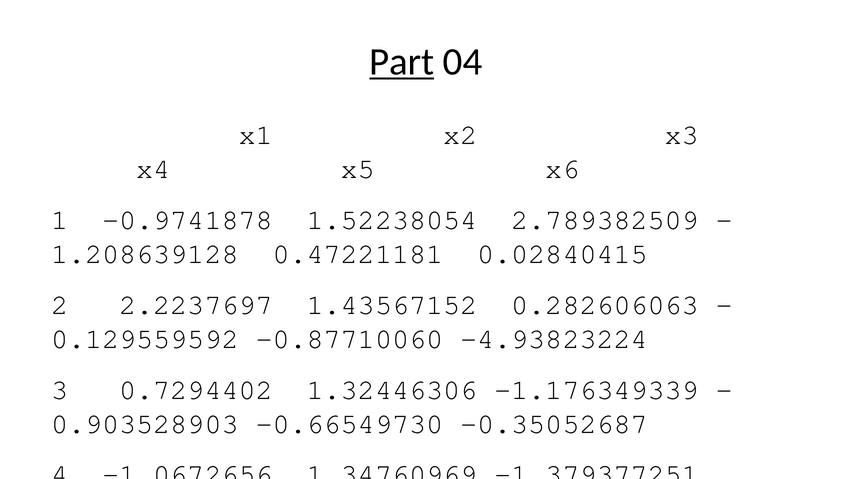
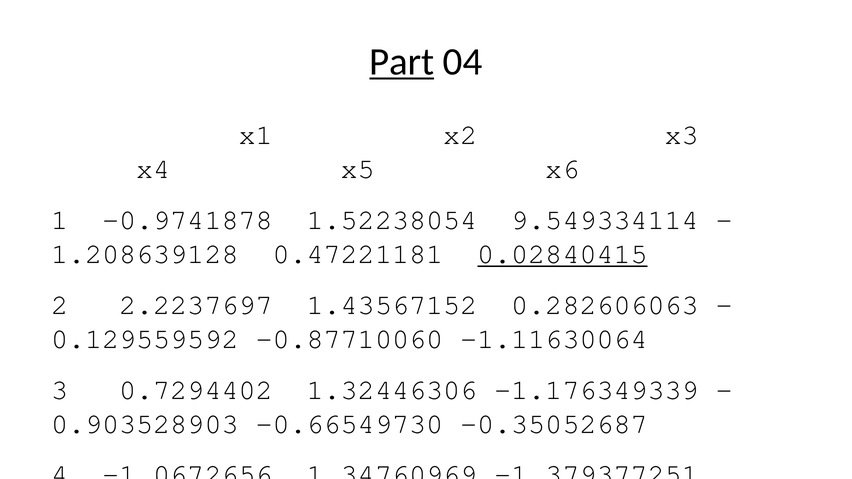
2.789382509: 2.789382509 -> 9.549334114 (605, 220)
0.02840415 underline: none -> present (563, 254)
-4.93823224: -4.93823224 -> -1.11630064 (554, 339)
